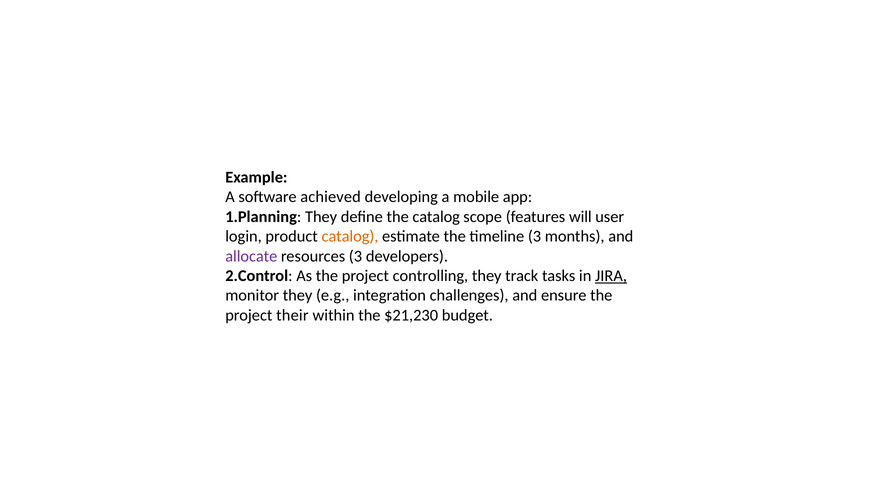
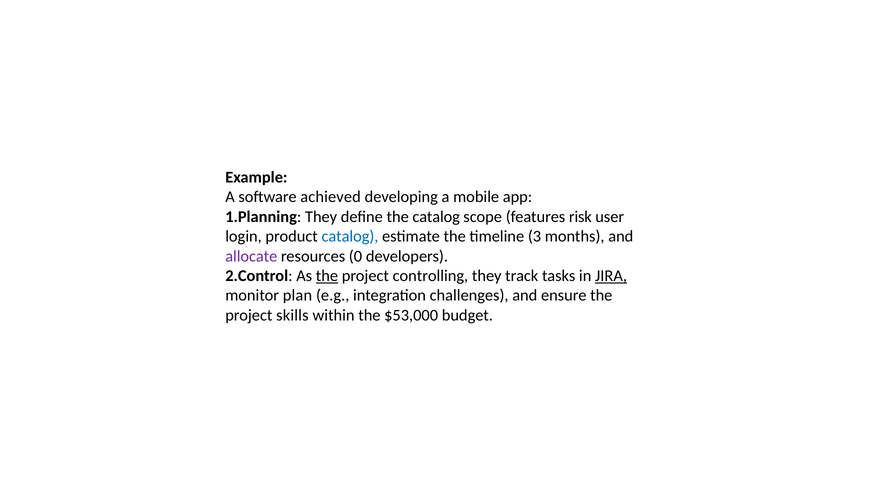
will: will -> risk (580, 217)
catalog colour: orange -> blue (350, 237)
resources 3: 3 -> 0 (356, 256)
the underline: none -> present (327, 276)
monitor they: they -> plan (297, 296)
their: their -> skills (292, 315)
$21,230: $21,230 -> $53,000 (411, 315)
